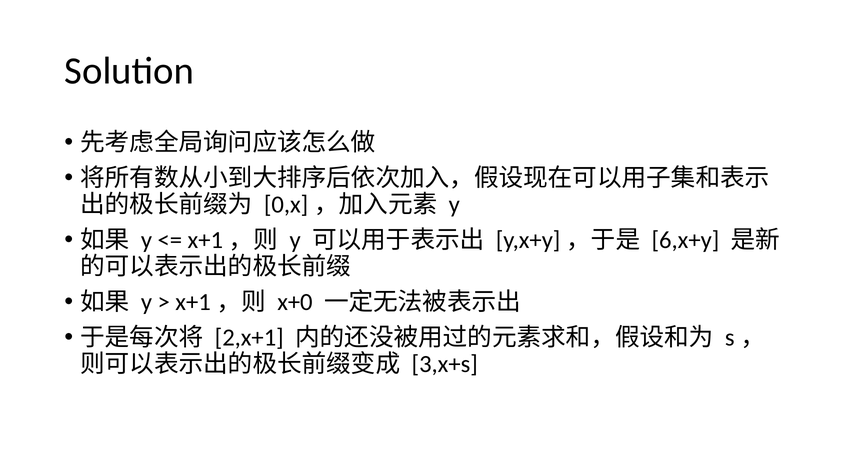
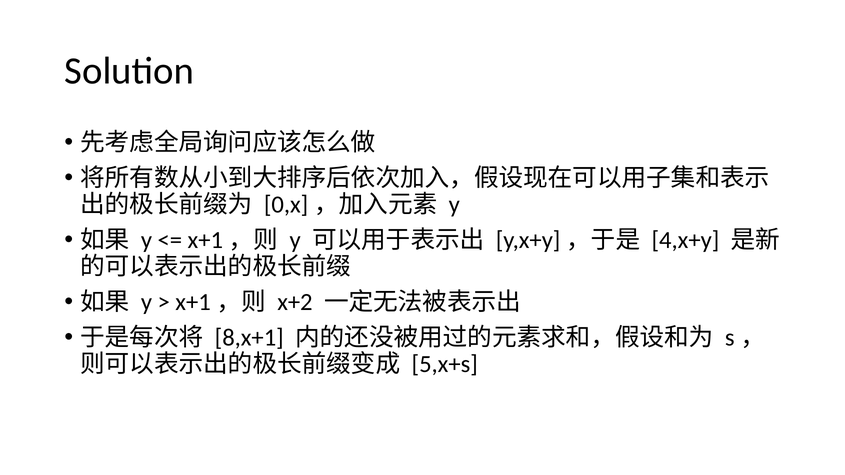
6,x+y: 6,x+y -> 4,x+y (685, 240)
x+0: x+0 -> x+2 (295, 302)
2,x+1: 2,x+1 -> 8,x+1 (249, 338)
3,x+s: 3,x+s -> 5,x+s (445, 364)
